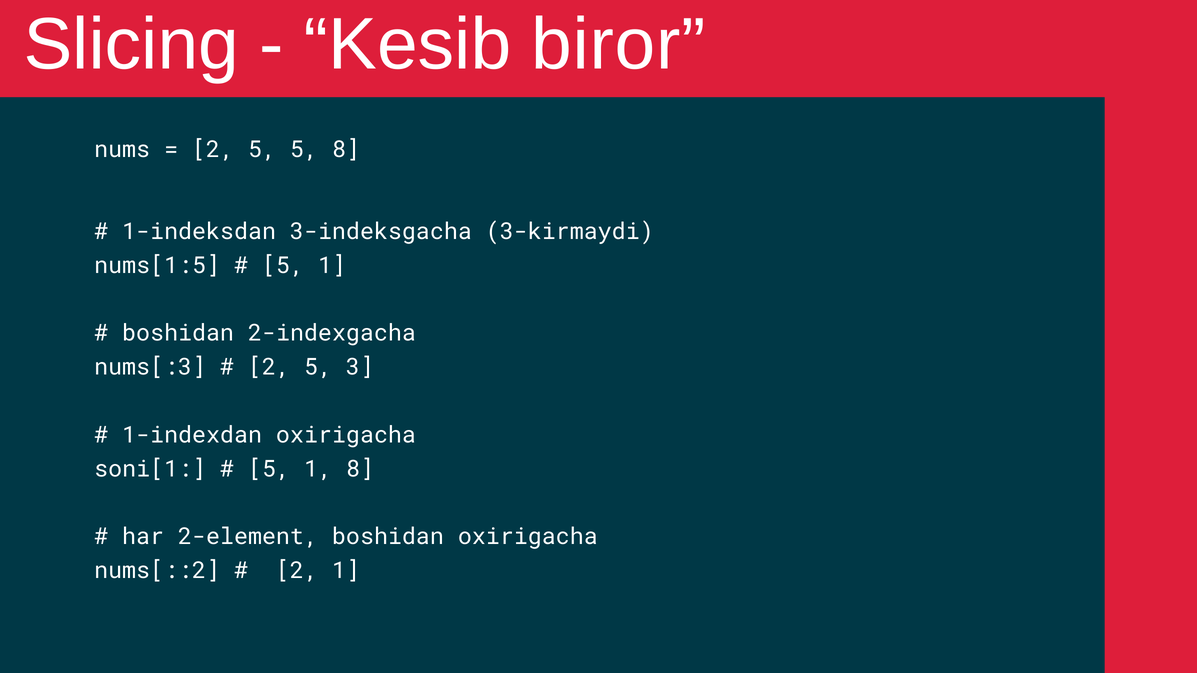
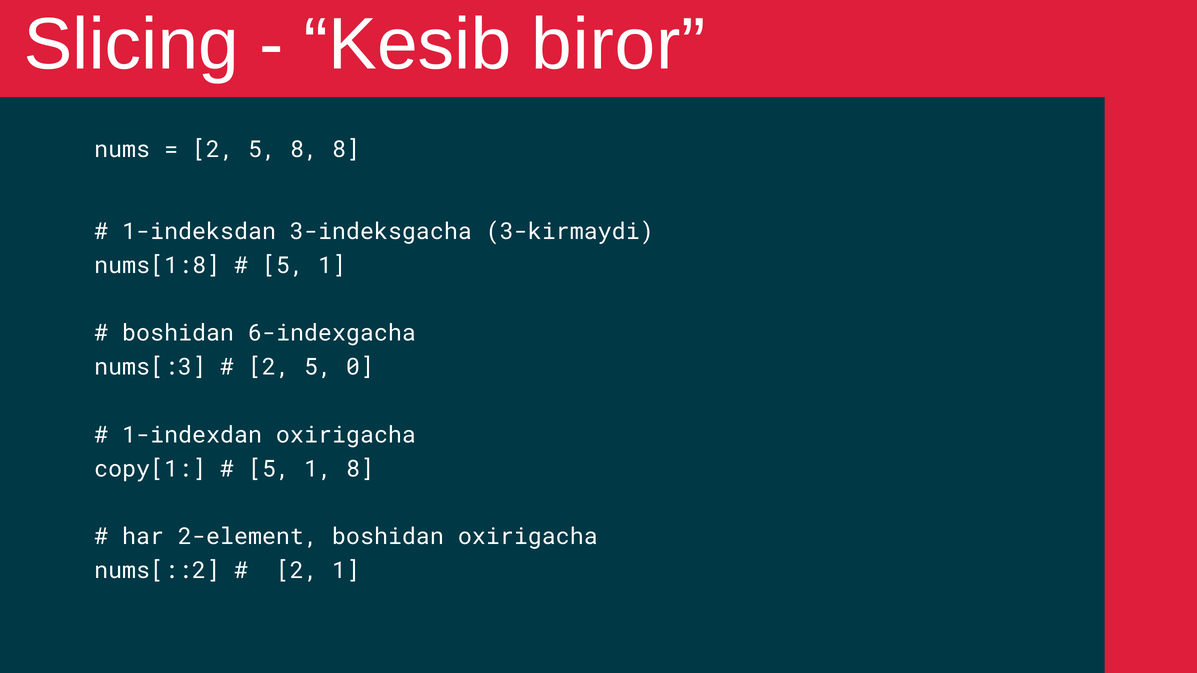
5 5: 5 -> 8 (304, 150)
nums[1:5: nums[1:5 -> nums[1:8 (157, 266)
2-indexgacha: 2-indexgacha -> 6-indexgacha (332, 333)
3: 3 -> 0 (360, 367)
soni[1: soni[1 -> copy[1 (150, 469)
